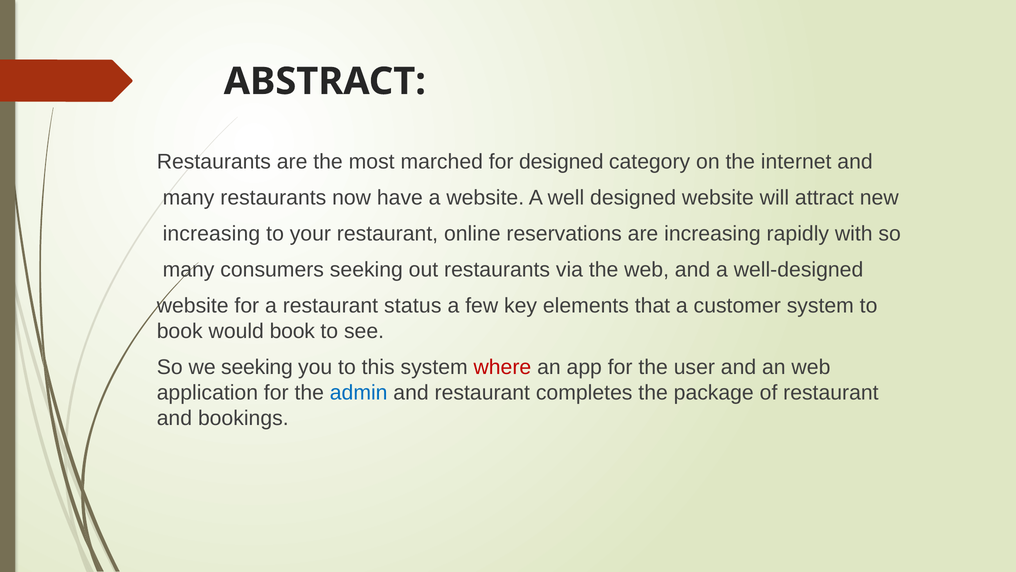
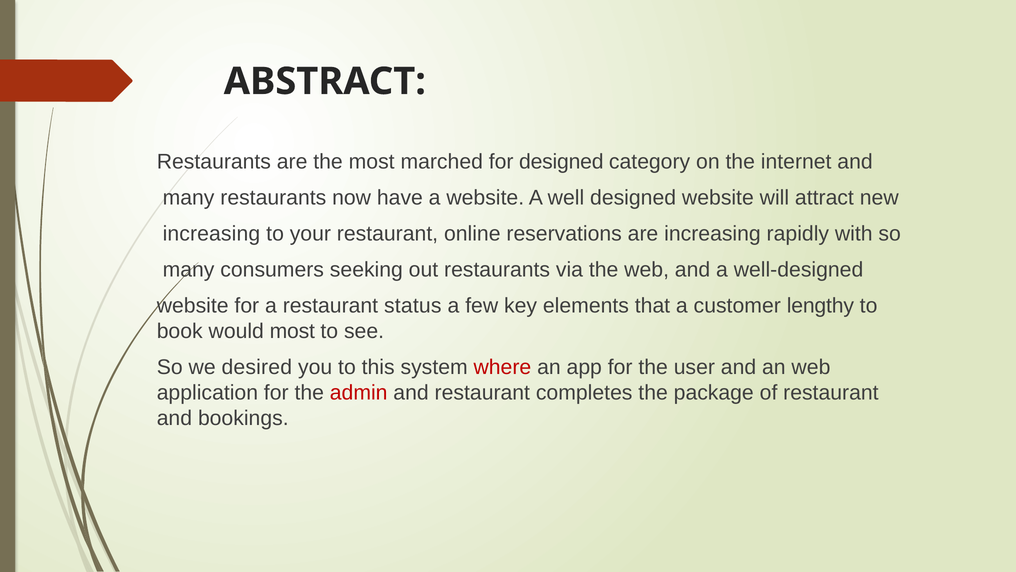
customer system: system -> lengthy (820, 306)
would book: book -> most (292, 331)
we seeking: seeking -> desired (257, 367)
admin colour: blue -> red (359, 393)
